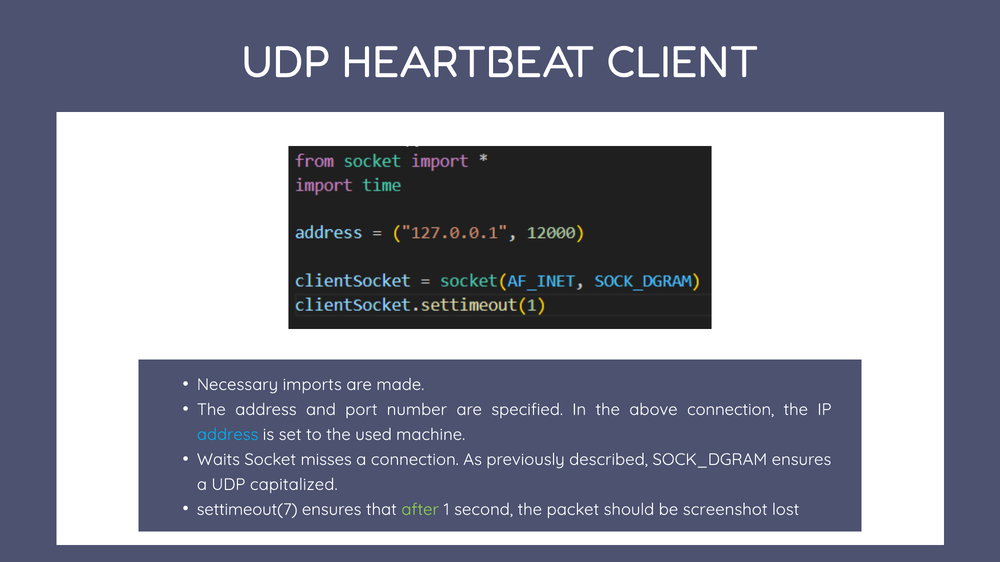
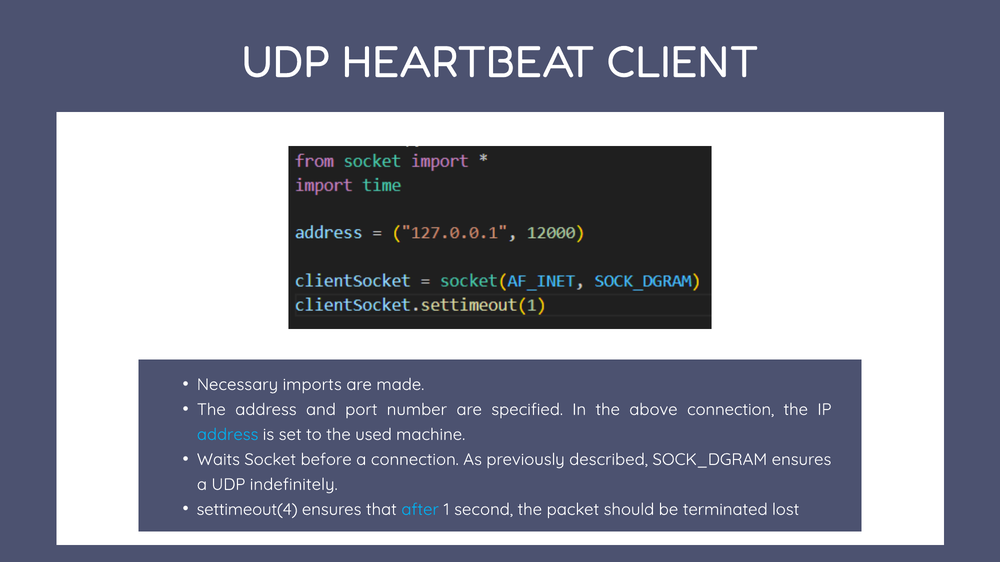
misses: misses -> before (326, 460)
capitalized: capitalized -> indefinitely (294, 485)
settimeout(7: settimeout(7 -> settimeout(4 (247, 510)
after colour: light green -> light blue (420, 510)
screenshot: screenshot -> terminated (725, 510)
